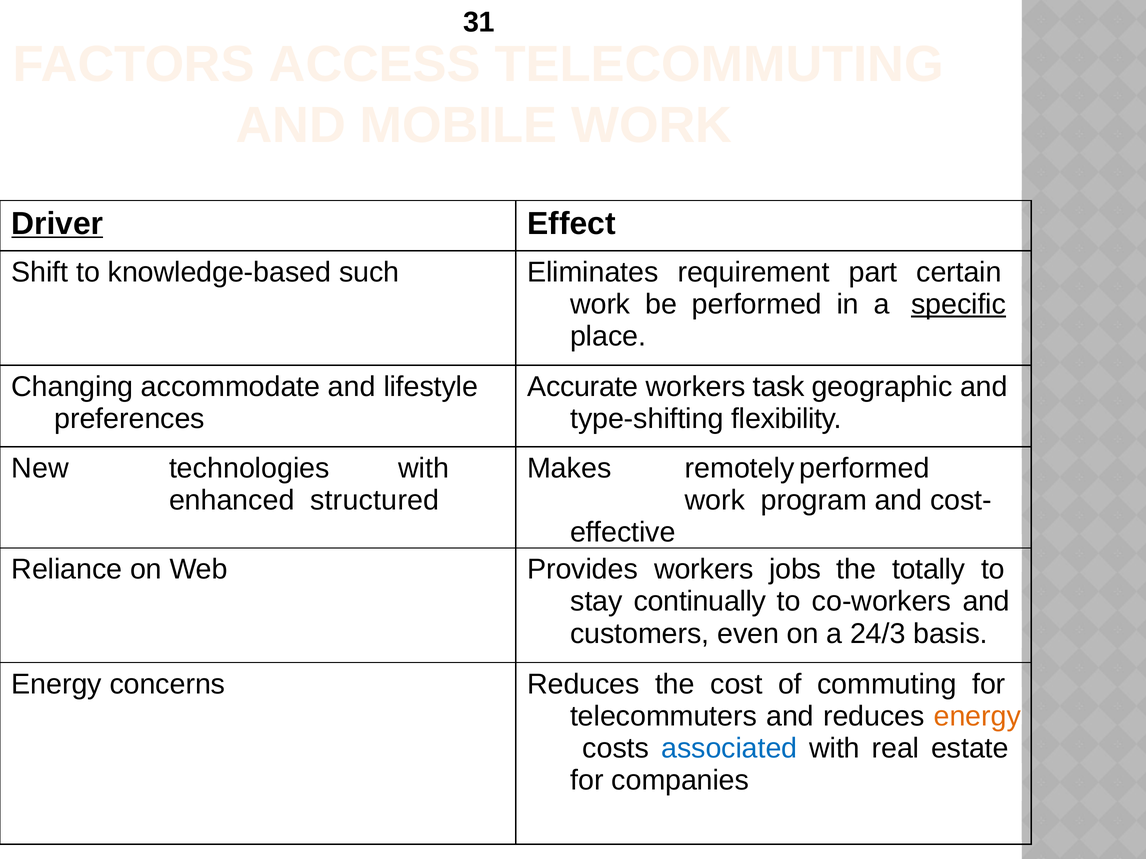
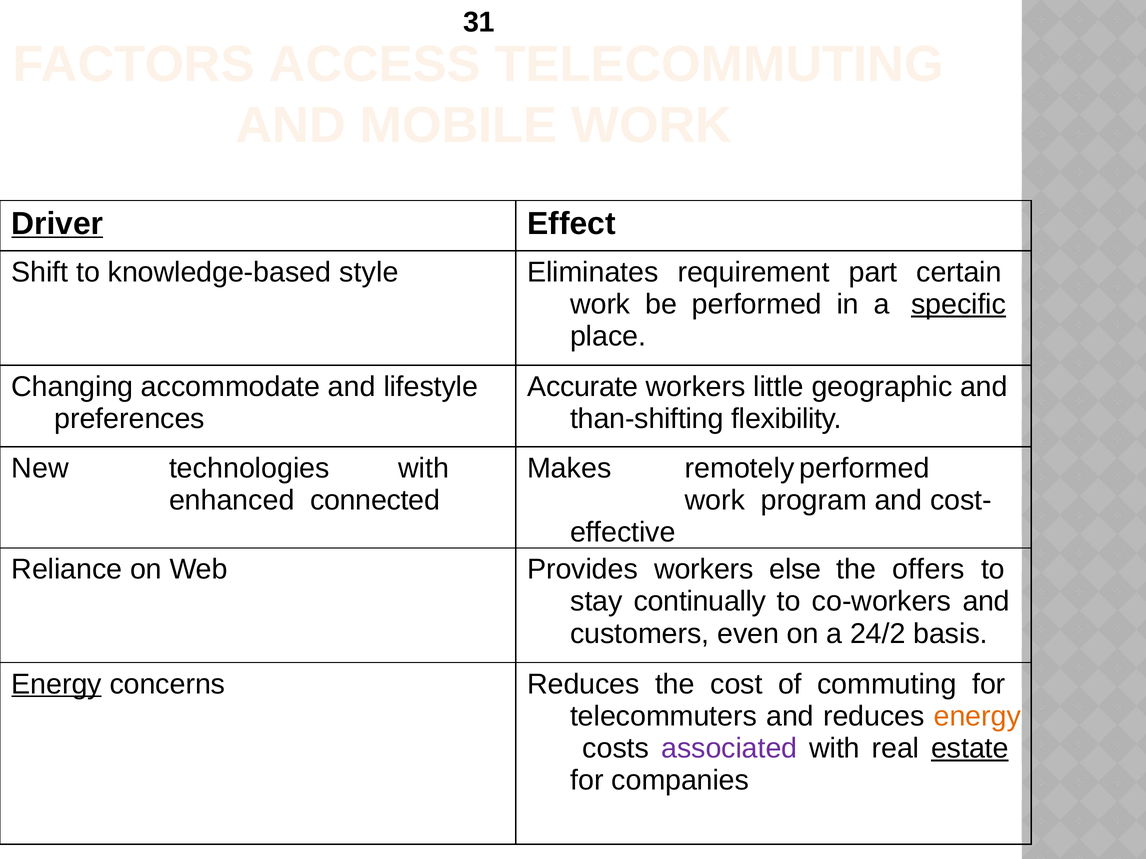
such: such -> style (369, 272)
task: task -> little (779, 387)
type-shifting: type-shifting -> than-shifting (647, 419)
structured: structured -> connected (375, 501)
jobs: jobs -> else (795, 570)
totally: totally -> offers (928, 570)
24/3: 24/3 -> 24/2 (878, 634)
Energy underline: none -> present (57, 684)
associated colour: blue -> purple (729, 749)
estate underline: none -> present (970, 749)
